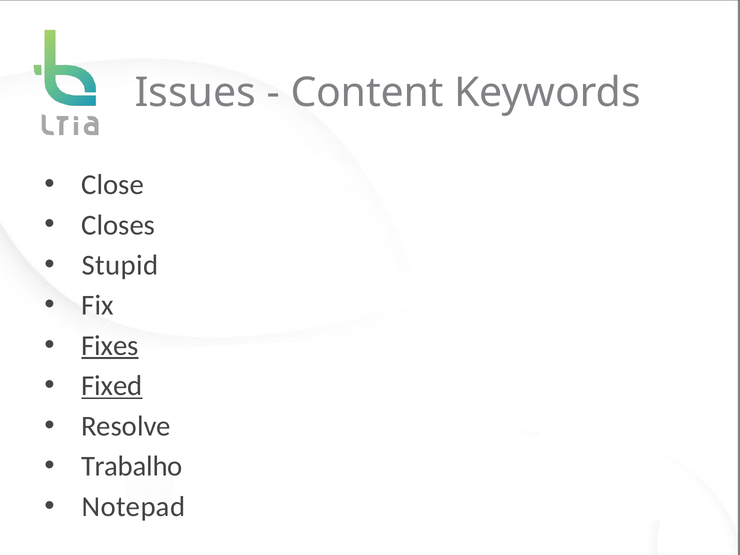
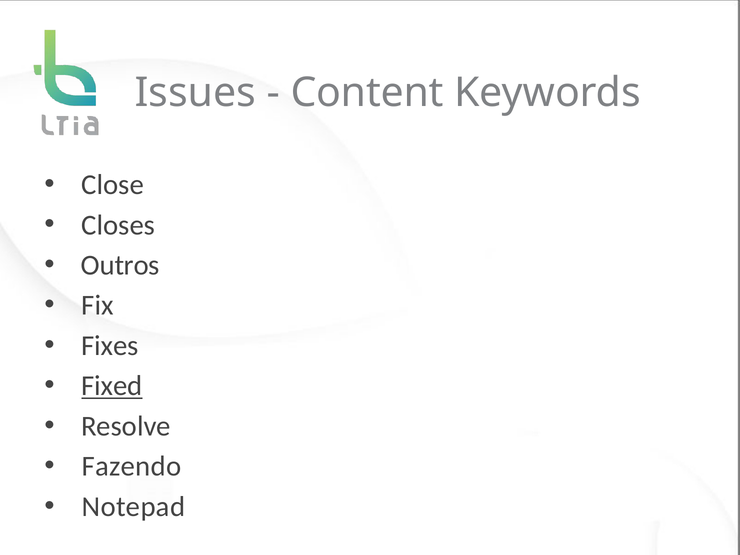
Stupid: Stupid -> Outros (120, 265)
Fixes underline: present -> none (110, 346)
Trabalho: Trabalho -> Fazendo (132, 466)
